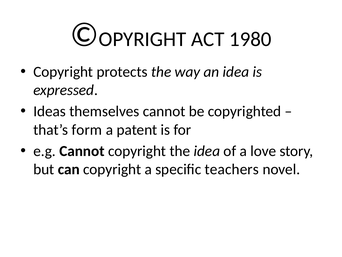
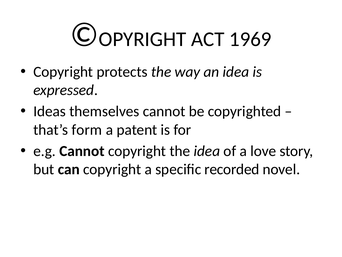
1980: 1980 -> 1969 (250, 39)
teachers: teachers -> recorded (232, 169)
